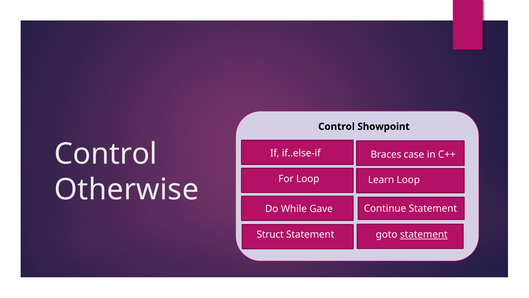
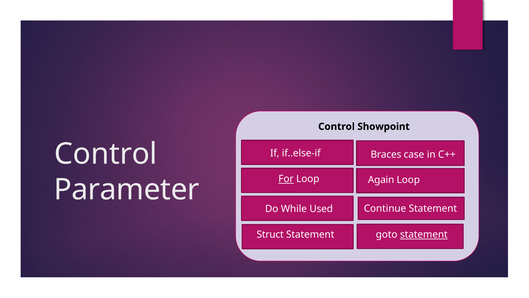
For underline: none -> present (286, 179)
Learn: Learn -> Again (381, 180)
Otherwise: Otherwise -> Parameter (127, 190)
Gave: Gave -> Used (321, 209)
